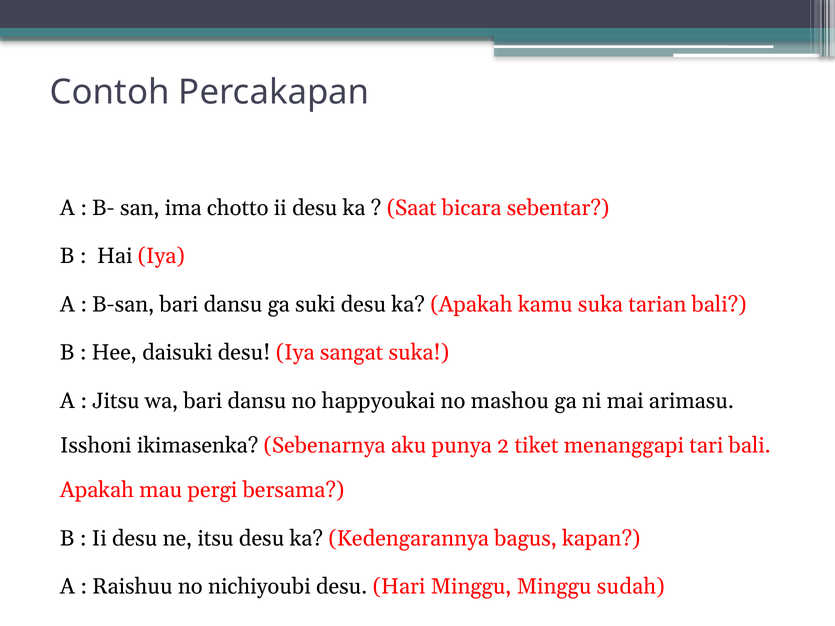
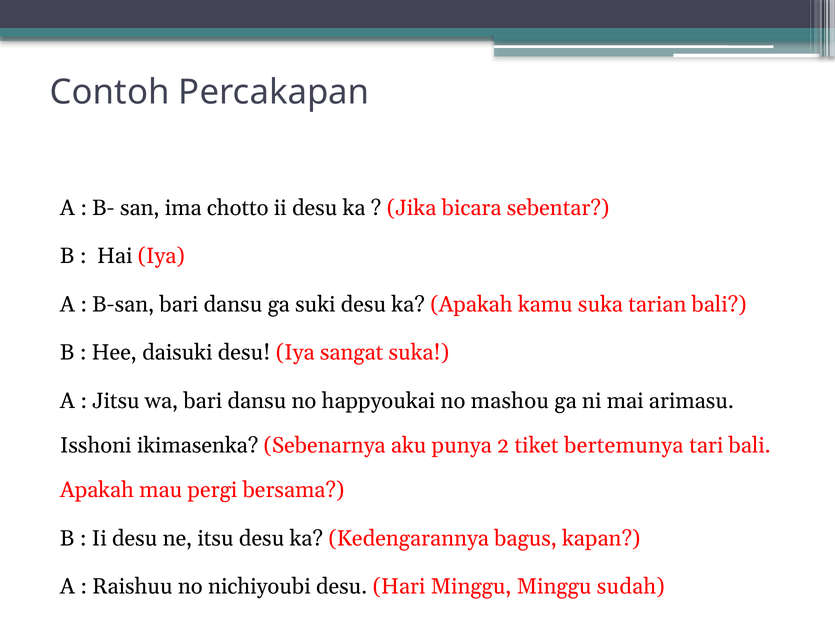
Saat: Saat -> Jika (412, 208)
menanggapi: menanggapi -> bertemunya (624, 446)
